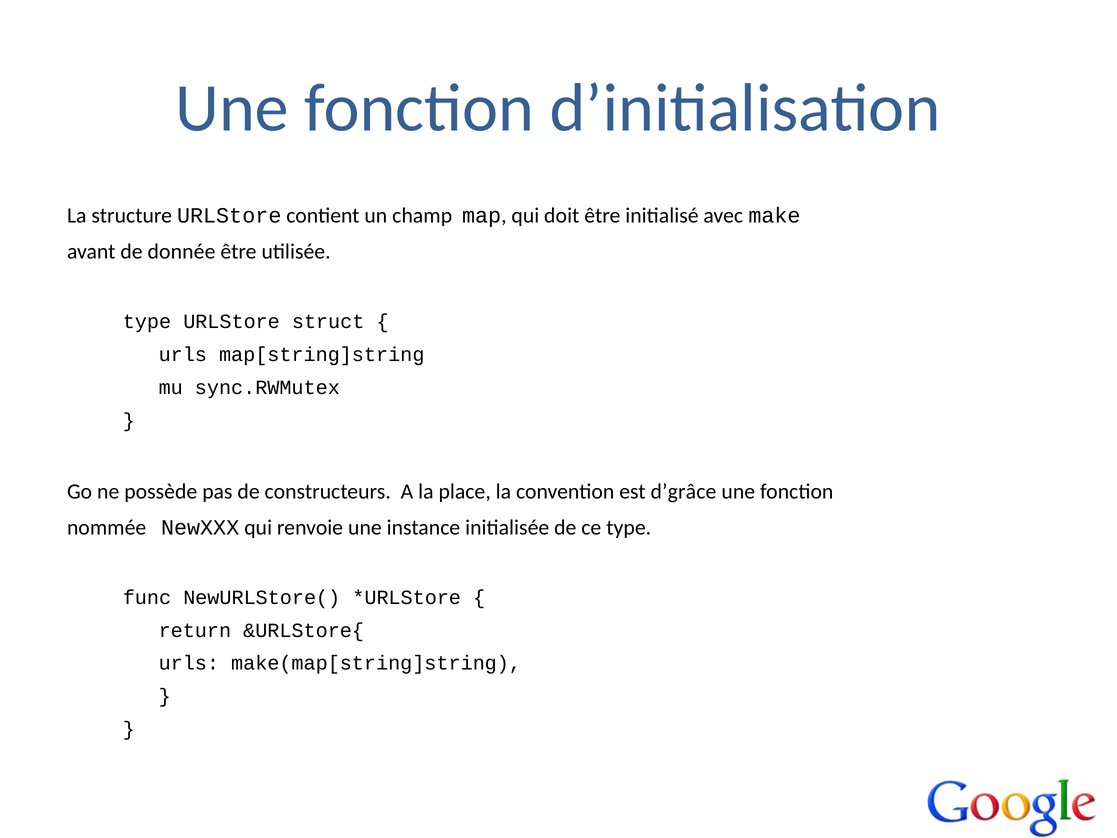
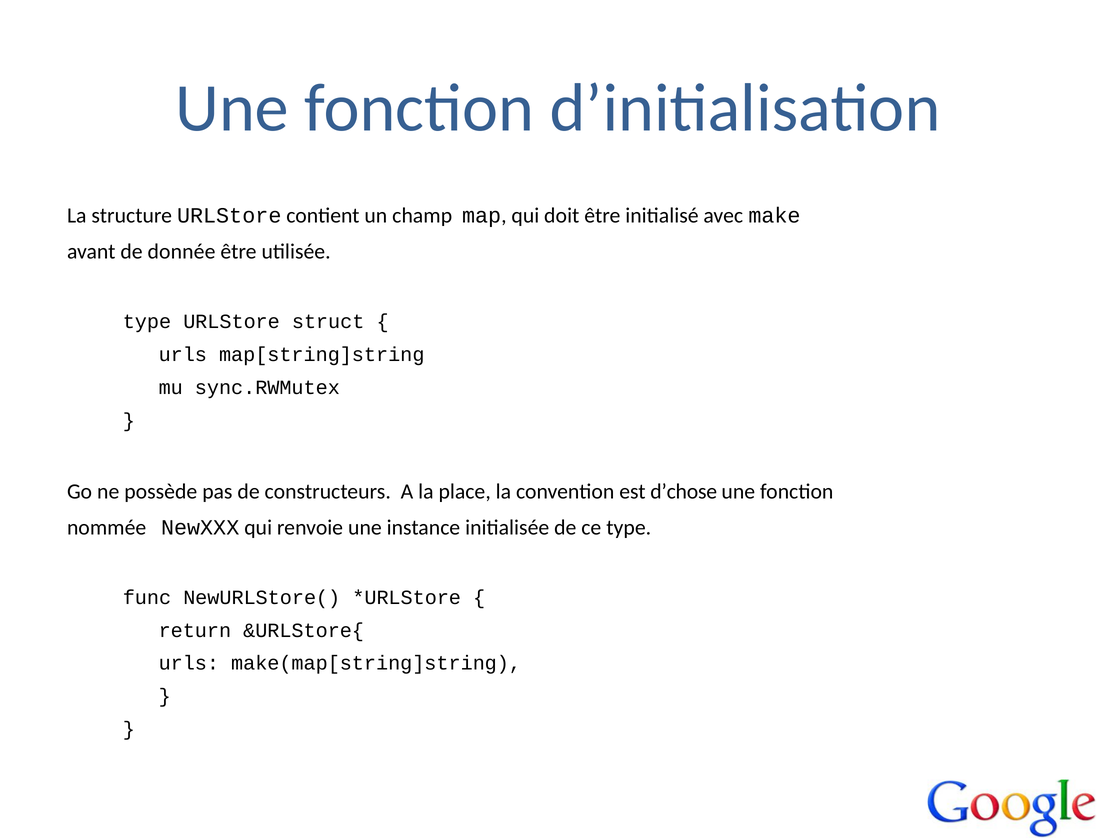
d’grâce: d’grâce -> d’chose (684, 491)
